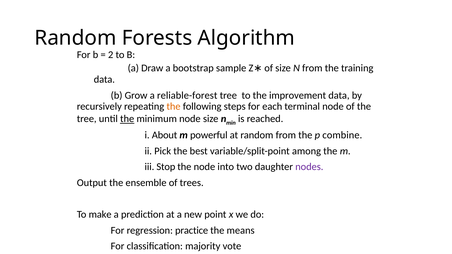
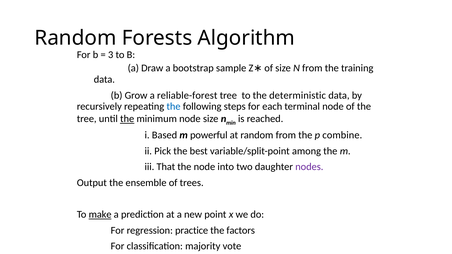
2: 2 -> 3 (111, 55)
improvement: improvement -> deterministic (298, 95)
the colour: orange -> blue (174, 107)
About: About -> Based (165, 135)
Stop: Stop -> That (166, 167)
make underline: none -> present (100, 215)
means: means -> factors (241, 231)
